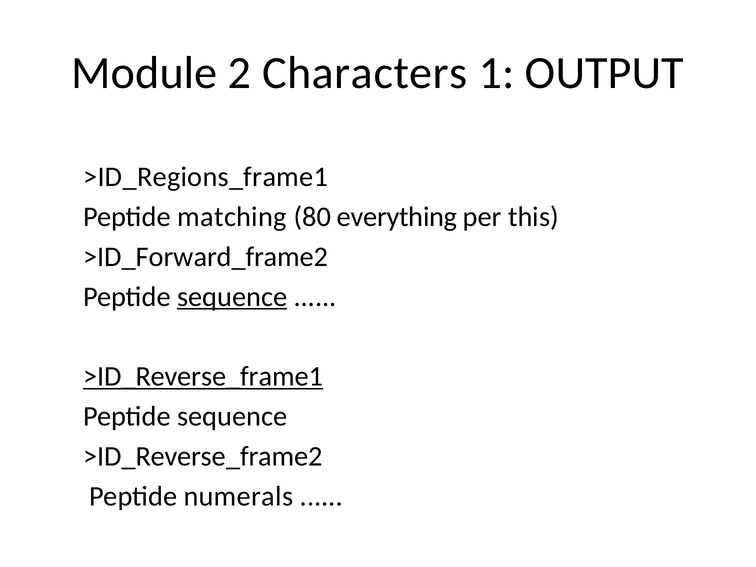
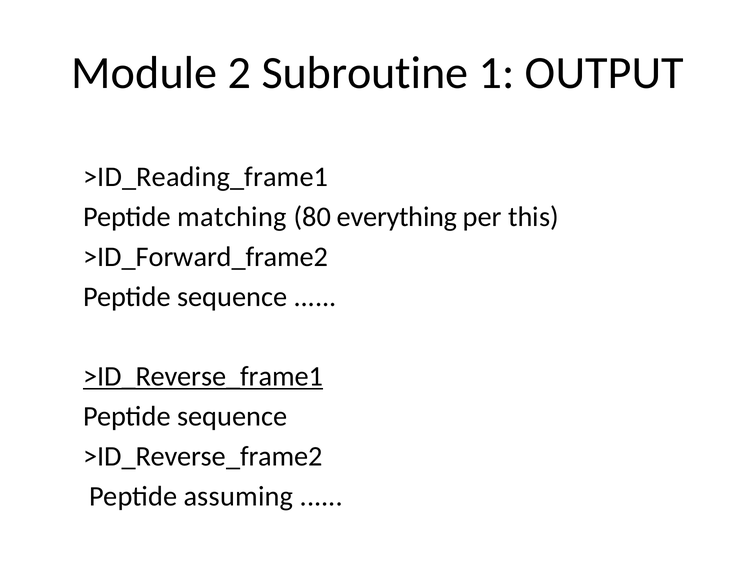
Characters: Characters -> Subroutine (365, 73)
>ID_Regions_frame1: >ID_Regions_frame1 -> >ID_Reading_frame1 (206, 177)
sequence underline: present -> none (232, 297)
numerals: numerals -> assuming (238, 496)
